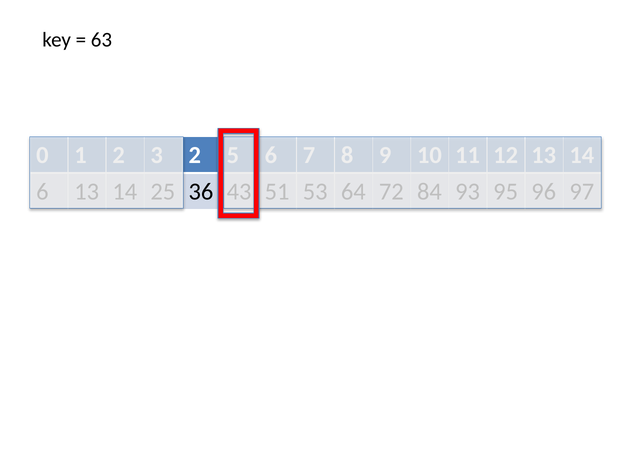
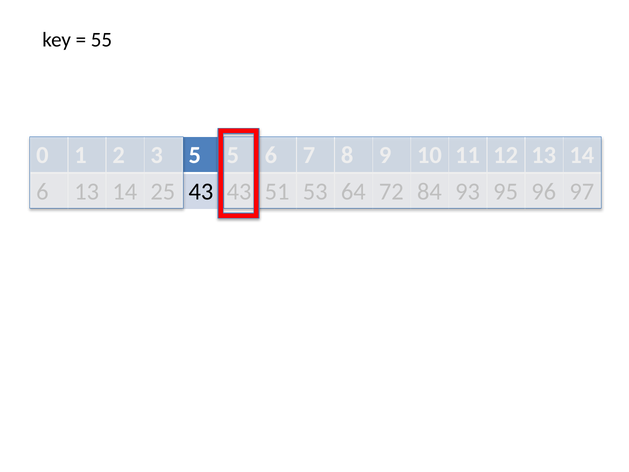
63: 63 -> 55 (101, 40)
2: 2 -> 5 (195, 155)
36: 36 -> 43 (201, 191)
